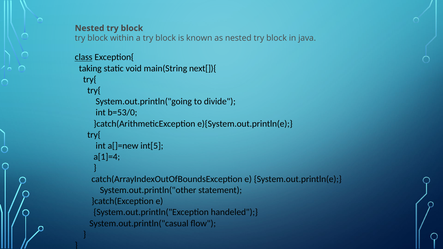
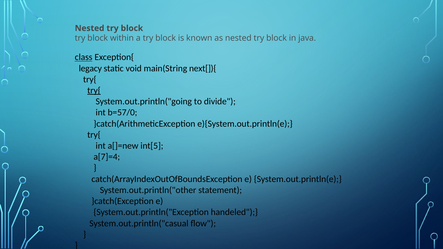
taking: taking -> legacy (90, 68)
try{ underline: none -> present (94, 91)
b=53/0: b=53/0 -> b=57/0 (122, 113)
a[1]=4: a[1]=4 -> a[7]=4 (107, 157)
